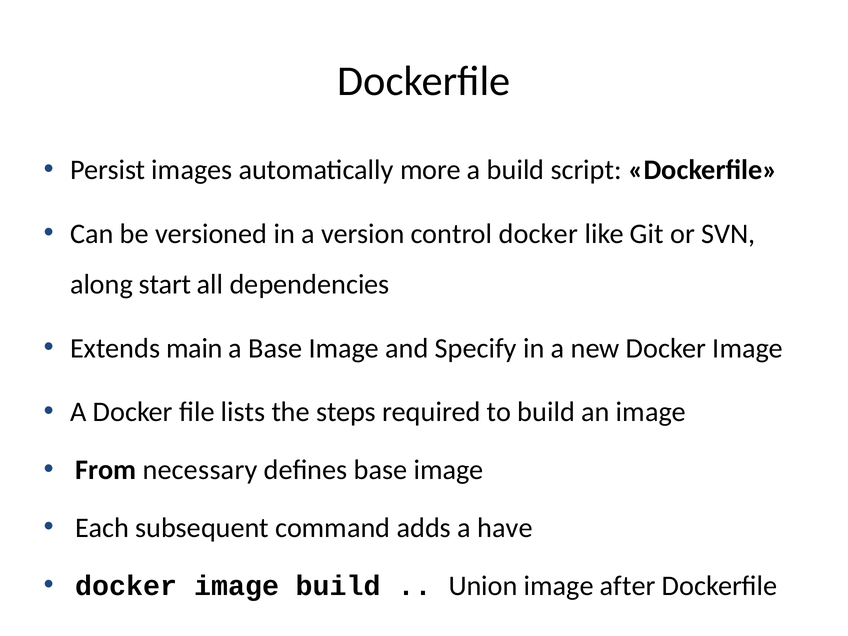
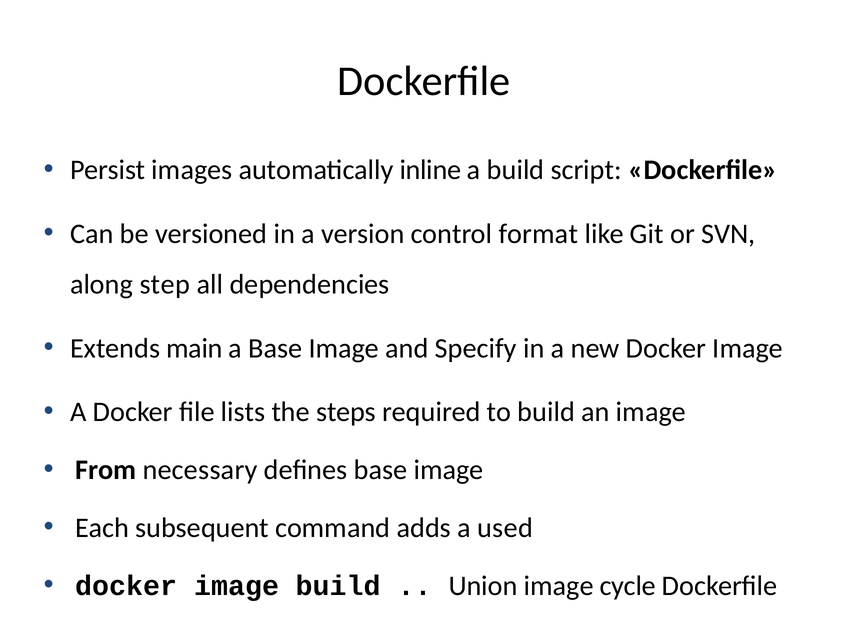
more: more -> inline (430, 170)
control docker: docker -> format (538, 234)
start: start -> step (165, 285)
have: have -> used (505, 528)
after: after -> cycle (628, 586)
